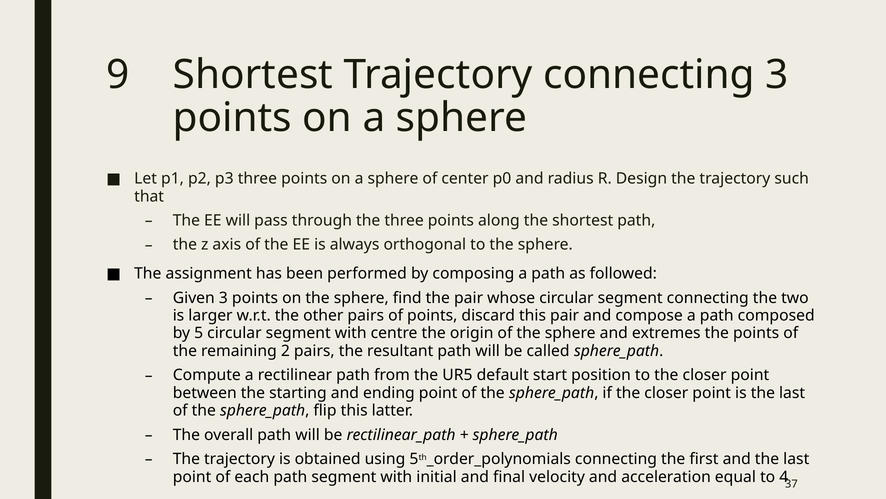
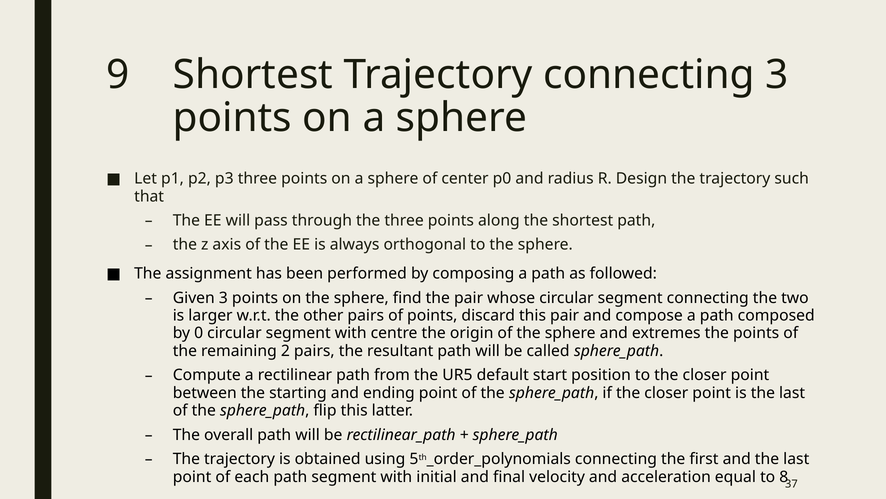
5: 5 -> 0 (199, 333)
4: 4 -> 8 (784, 476)
